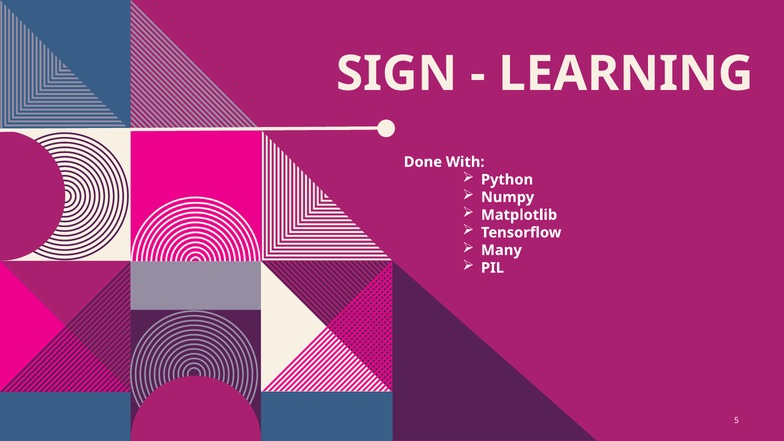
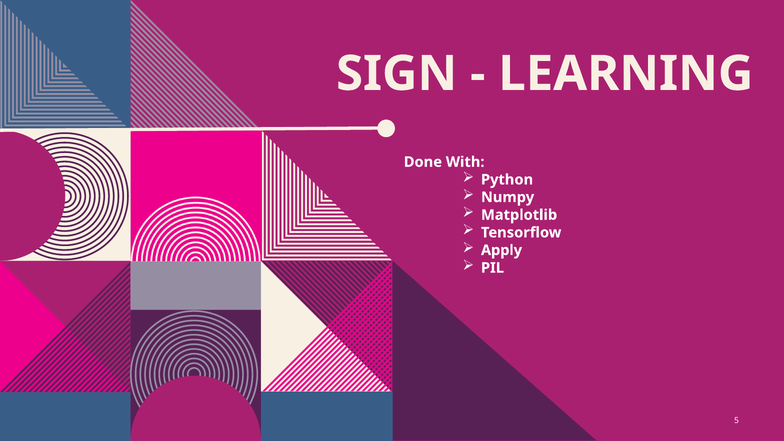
Many: Many -> Apply (502, 250)
